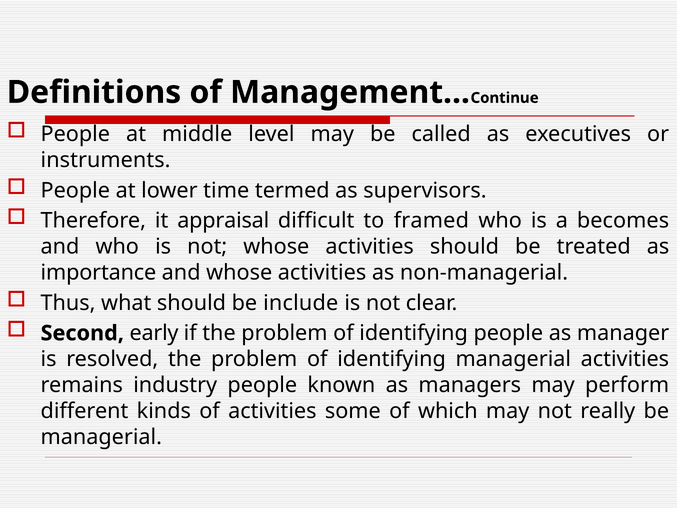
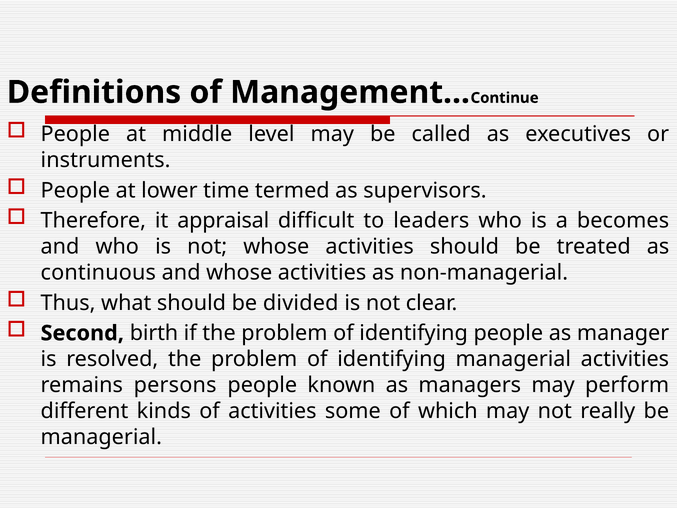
framed: framed -> leaders (431, 221)
importance: importance -> continuous (98, 273)
include: include -> divided (301, 303)
early: early -> birth (154, 333)
industry: industry -> persons (175, 385)
